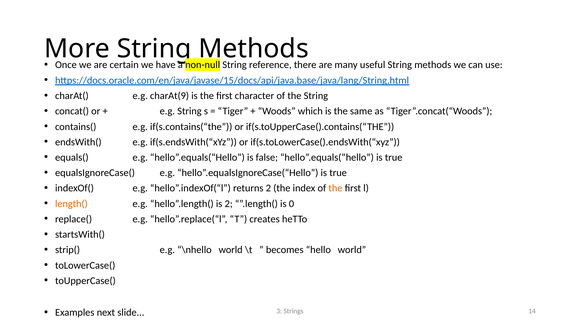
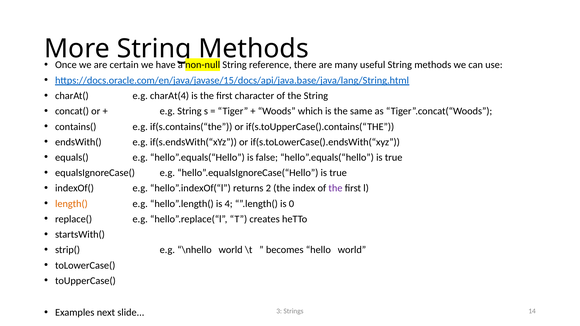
charAt(9: charAt(9 -> charAt(4 (170, 96)
the colour: orange -> purple (335, 188)
is 2: 2 -> 4 (229, 204)
